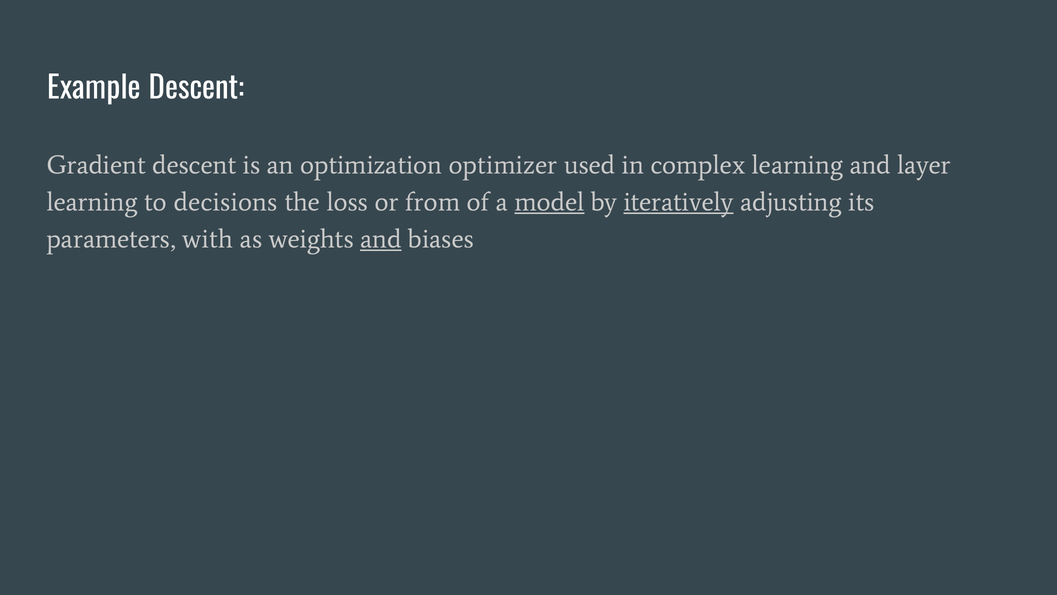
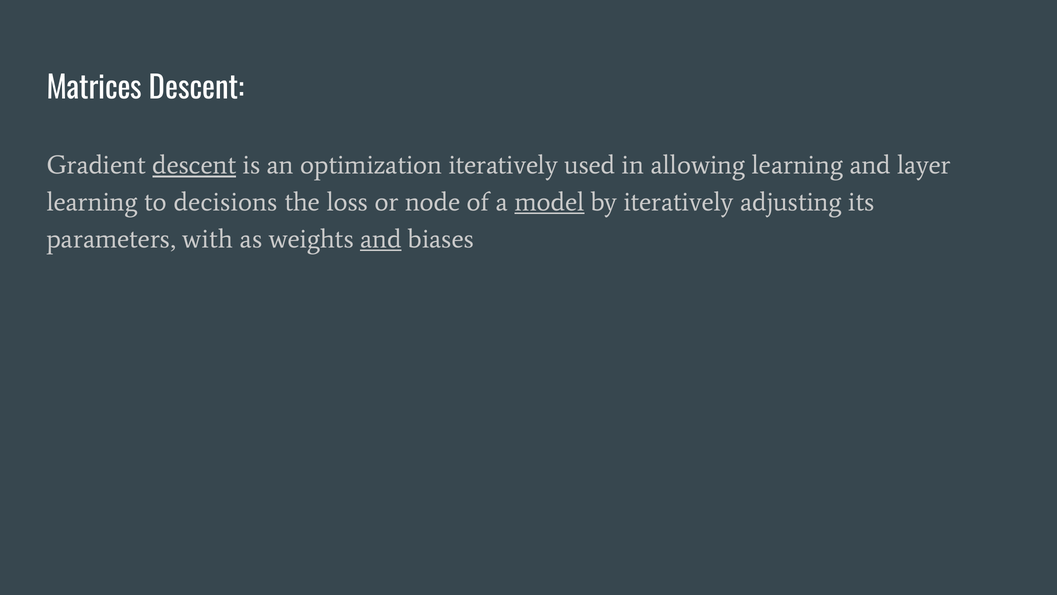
Example: Example -> Matrices (94, 89)
descent underline: none -> present (194, 165)
optimization optimizer: optimizer -> iteratively (503, 165)
complex: complex -> allowing (698, 165)
from: from -> node (433, 202)
iteratively underline: present -> none (679, 202)
